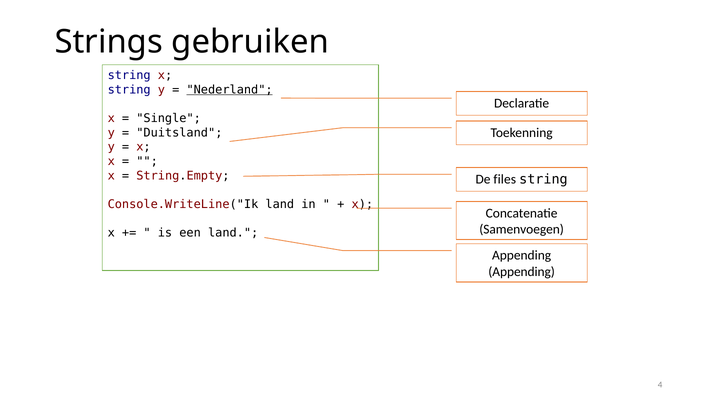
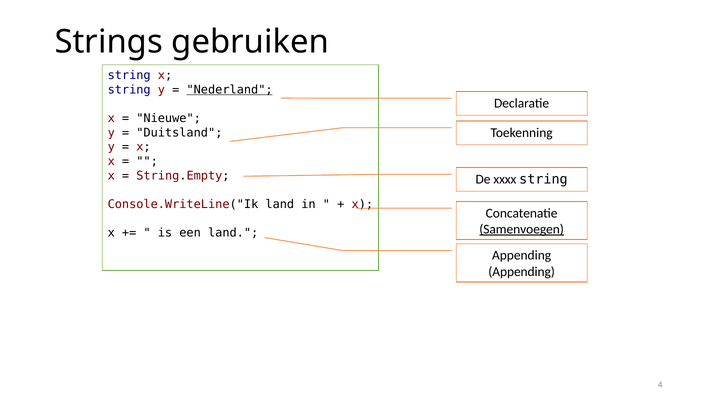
Single: Single -> Nieuwe (169, 118)
files: files -> xxxx (505, 179)
Samenvoegen underline: none -> present (522, 229)
